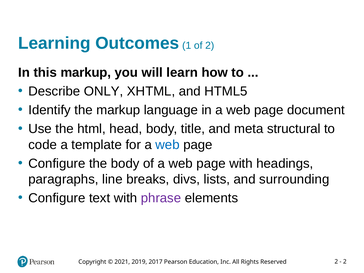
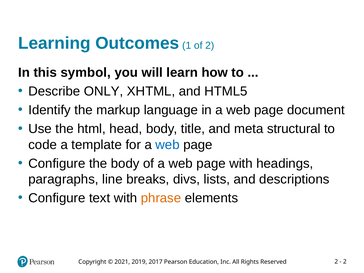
this markup: markup -> symbol (86, 73)
surrounding: surrounding -> descriptions (294, 179)
phrase colour: purple -> orange (161, 198)
